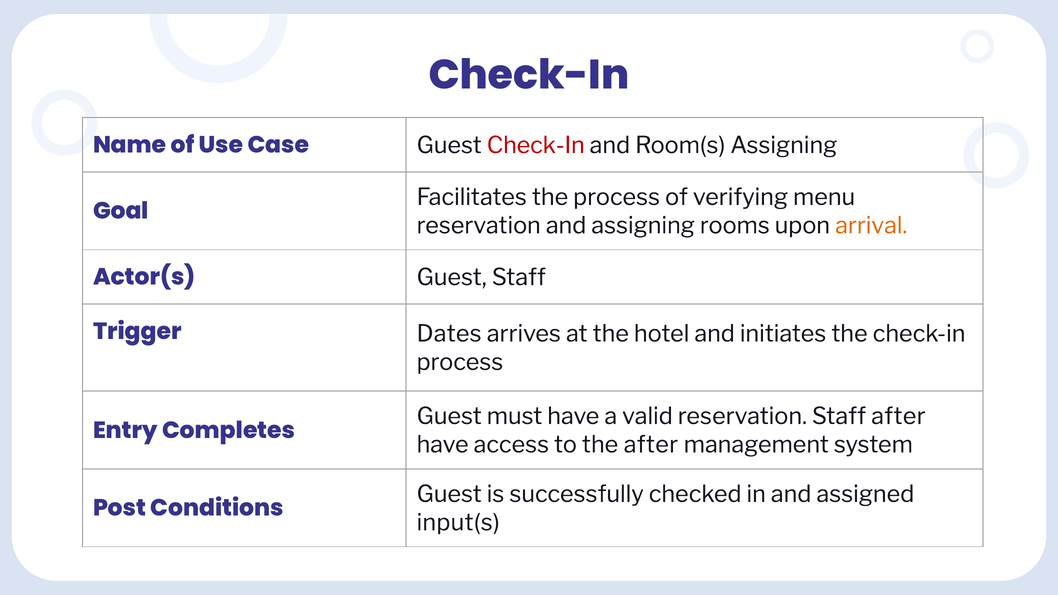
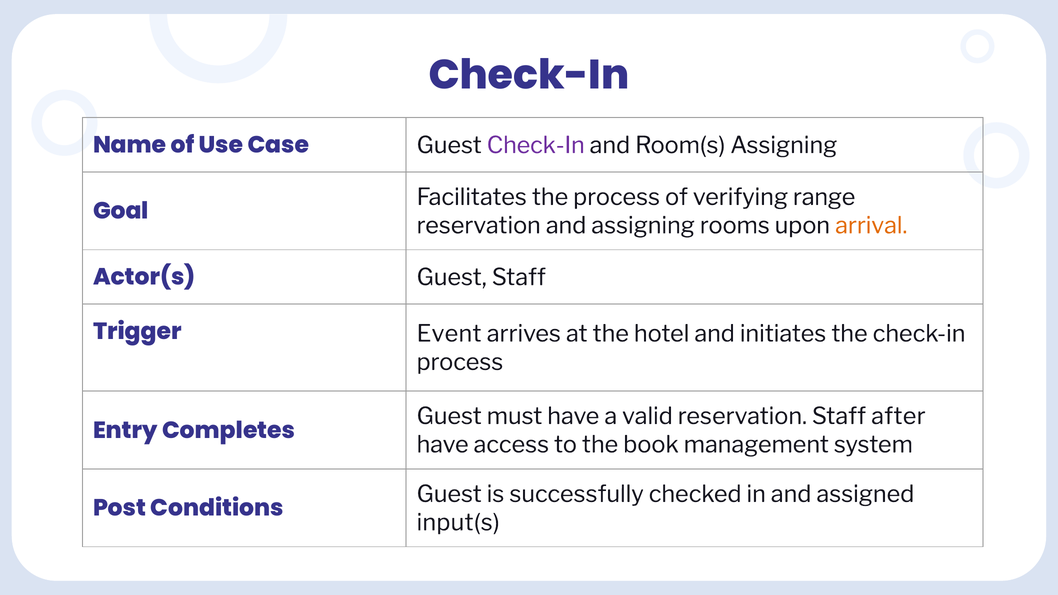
Check-In colour: red -> purple (536, 145)
menu: menu -> range (824, 197)
Dates: Dates -> Event (449, 334)
the after: after -> book (651, 445)
